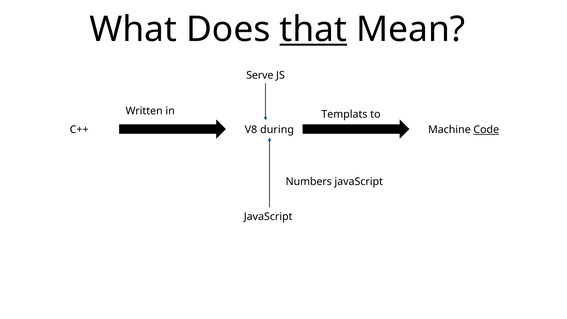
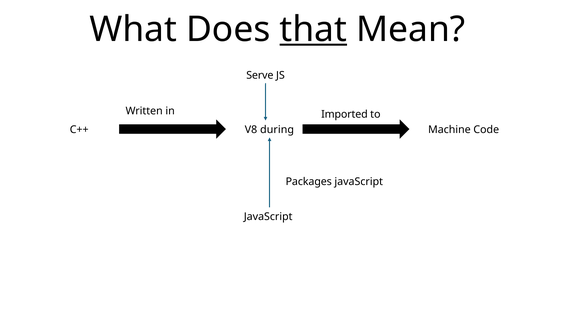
Templats: Templats -> Imported (344, 114)
Code underline: present -> none (486, 130)
Numbers: Numbers -> Packages (309, 182)
